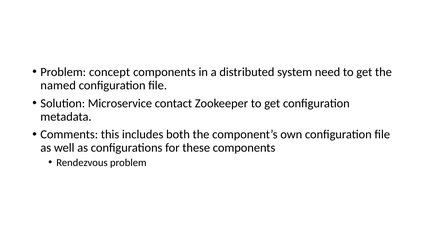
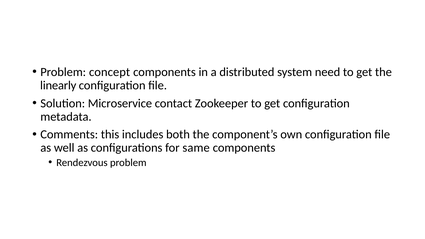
named: named -> linearly (58, 85)
these: these -> same (196, 148)
